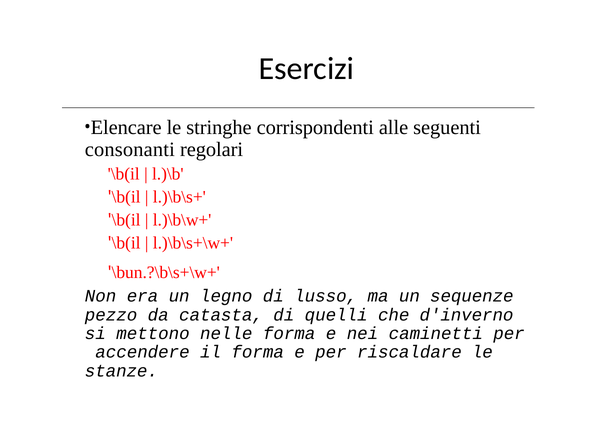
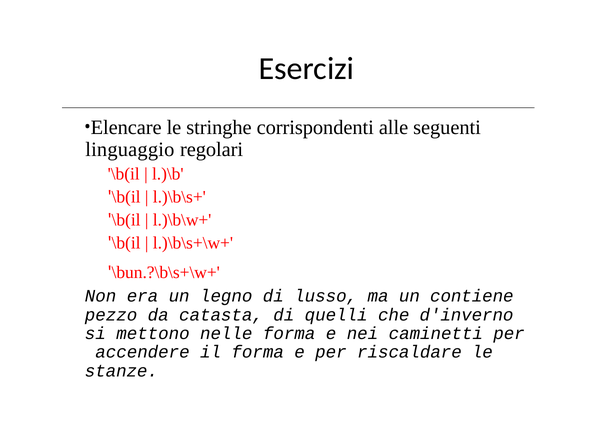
consonanti: consonanti -> linguaggio (130, 150)
sequenze: sequenze -> contiene (472, 296)
